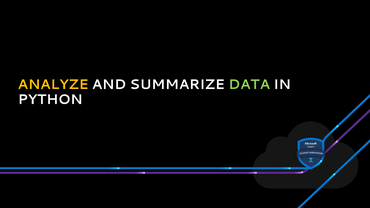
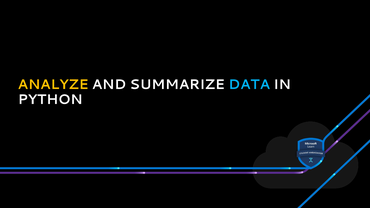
DATA colour: light green -> light blue (249, 85)
